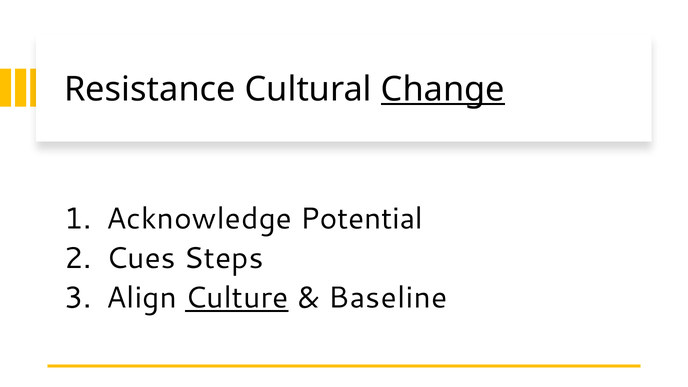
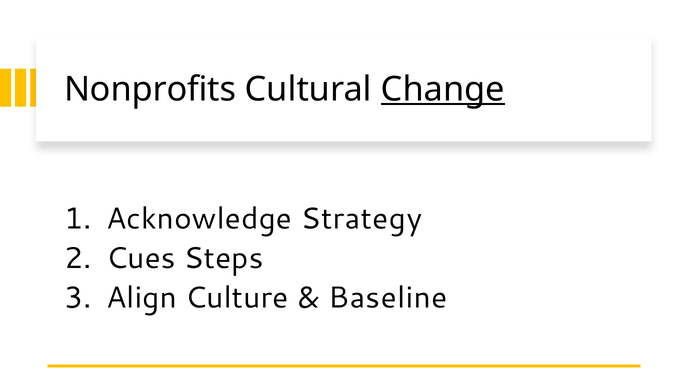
Resistance: Resistance -> Nonprofits (150, 89)
Potential: Potential -> Strategy (361, 219)
Culture underline: present -> none (237, 298)
